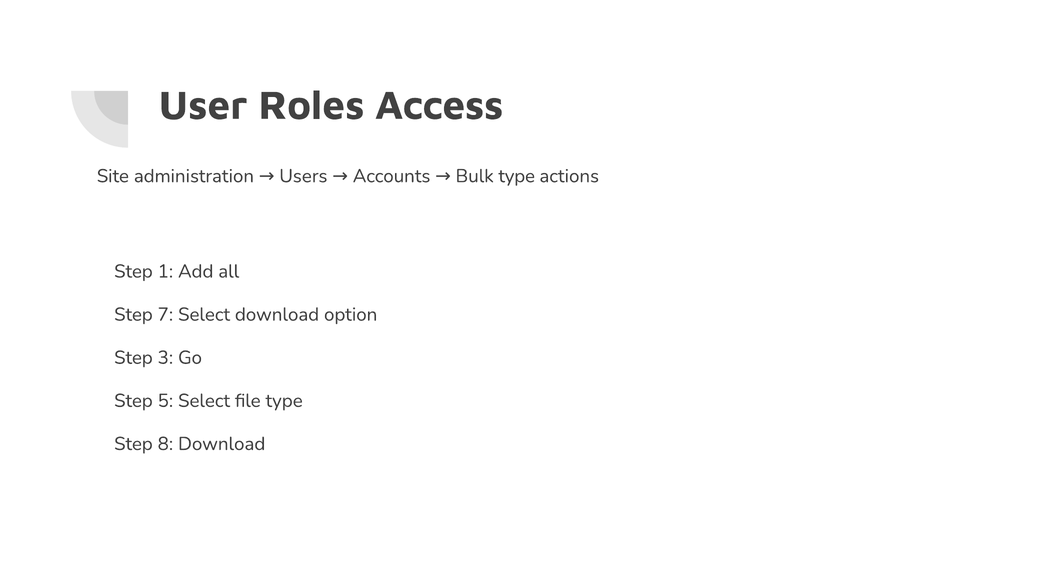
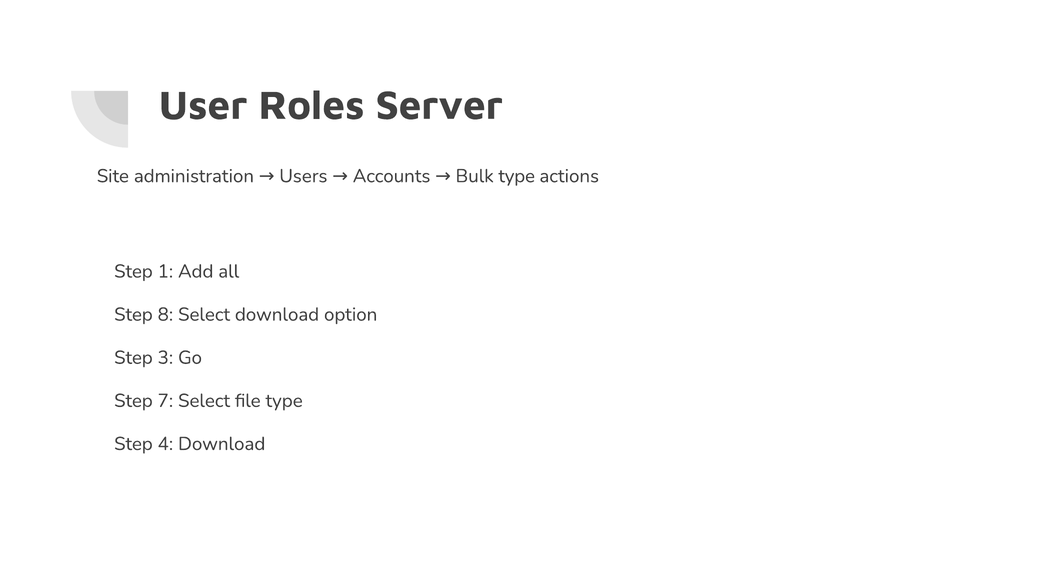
Access: Access -> Server (439, 106)
7: 7 -> 8 (165, 314)
5: 5 -> 7 (165, 401)
8: 8 -> 4 (165, 444)
